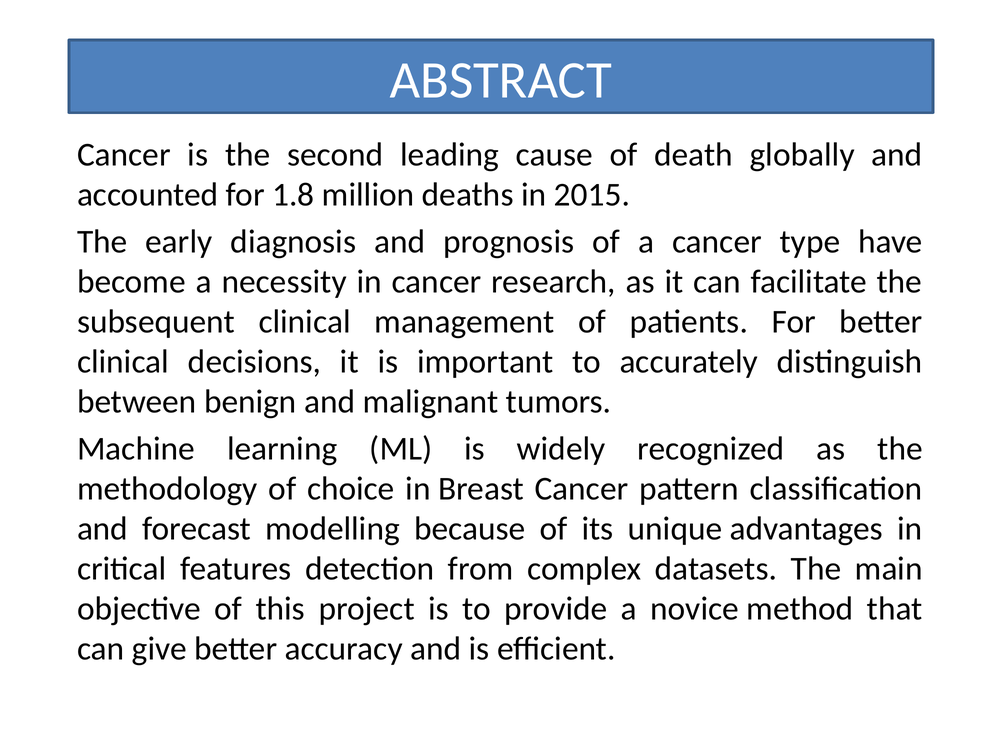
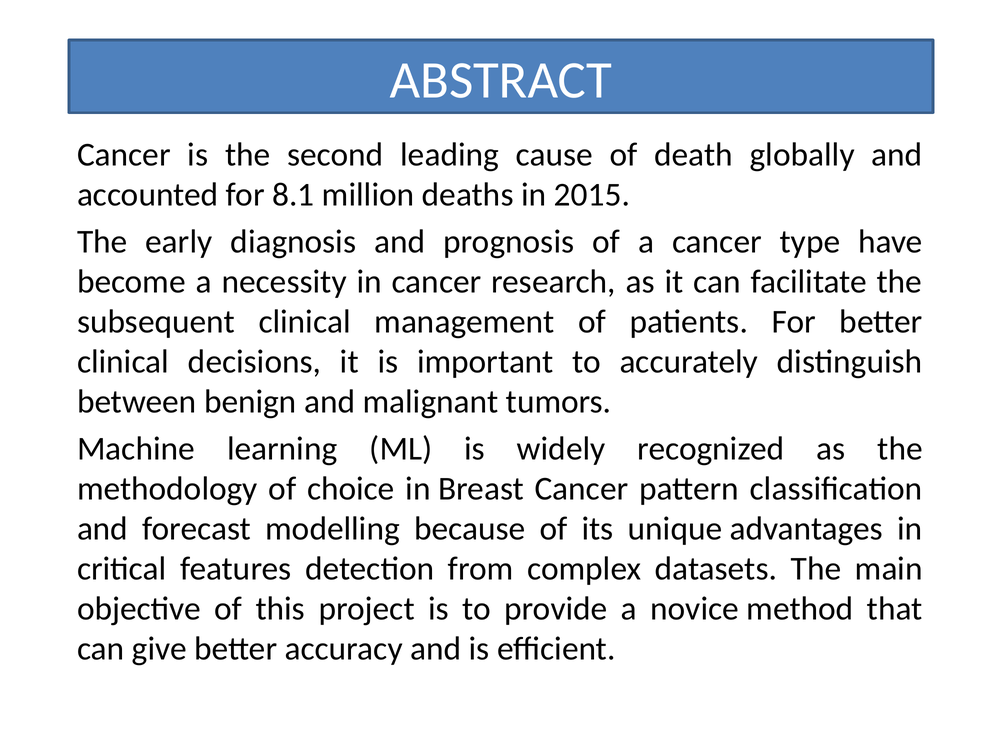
1.8: 1.8 -> 8.1 (293, 195)
